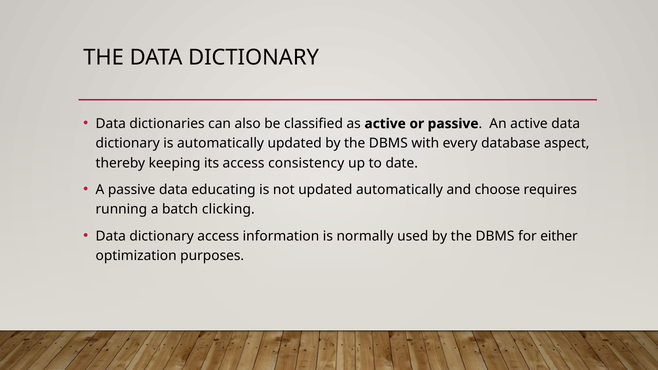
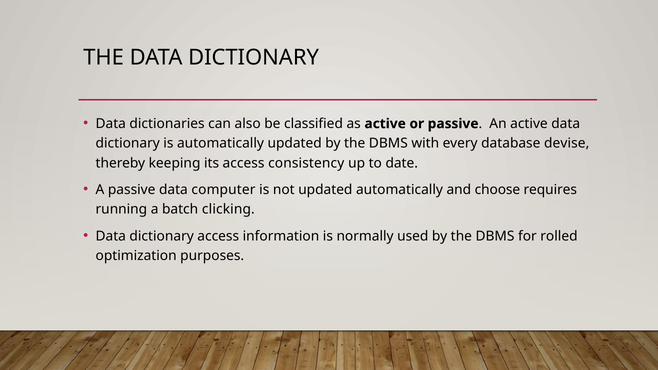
aspect: aspect -> devise (567, 143)
educating: educating -> computer (223, 190)
either: either -> rolled (559, 236)
